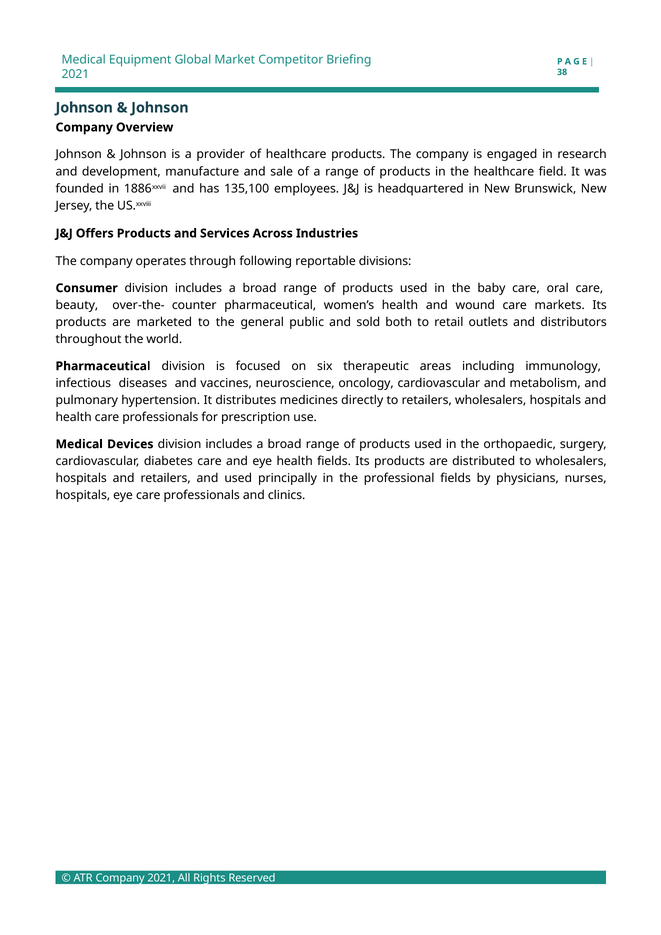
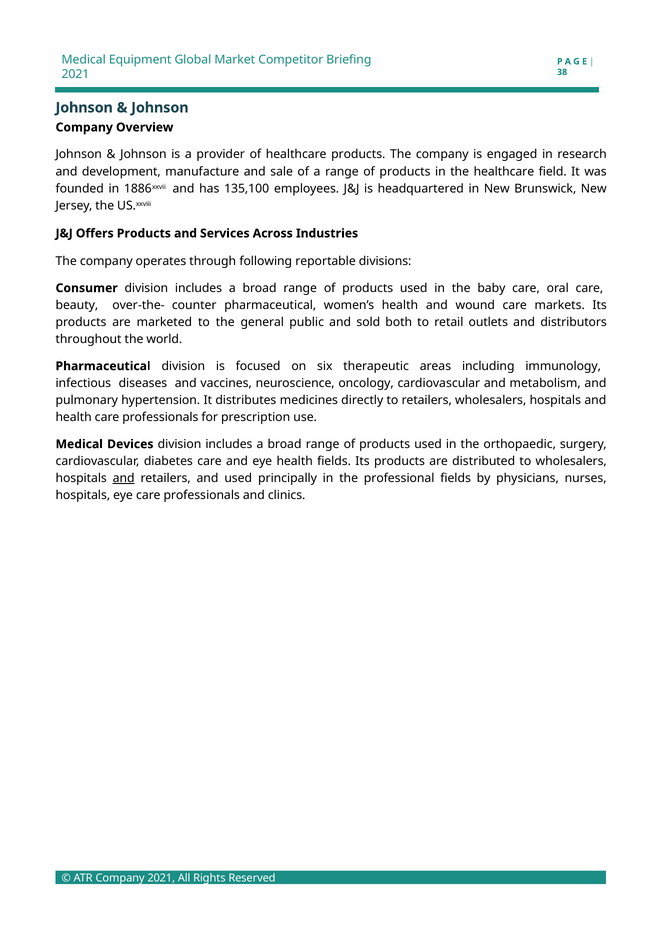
and underline: none -> present (124, 478)
